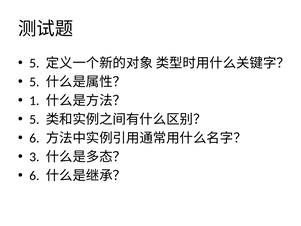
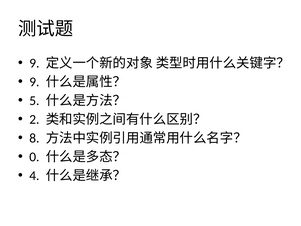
5: 5 -> 9 (34, 63)
5: 5 -> 9 (34, 82)
1: 1 -> 5 (34, 101)
5: 5 -> 2 (34, 119)
6: 6 -> 8 (34, 138)
3: 3 -> 0 (34, 157)
6: 6 -> 4 (34, 176)
